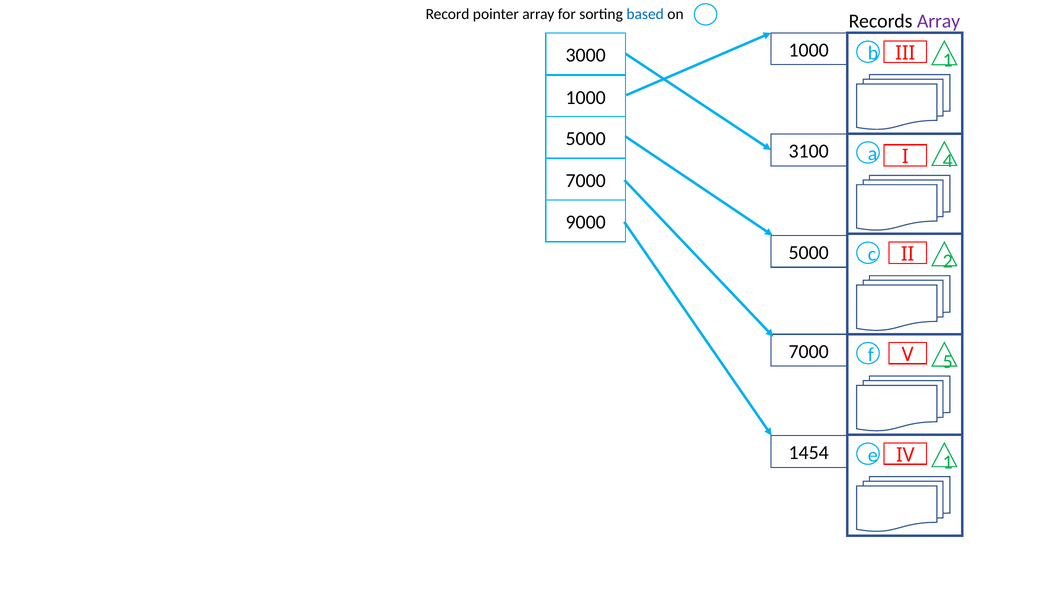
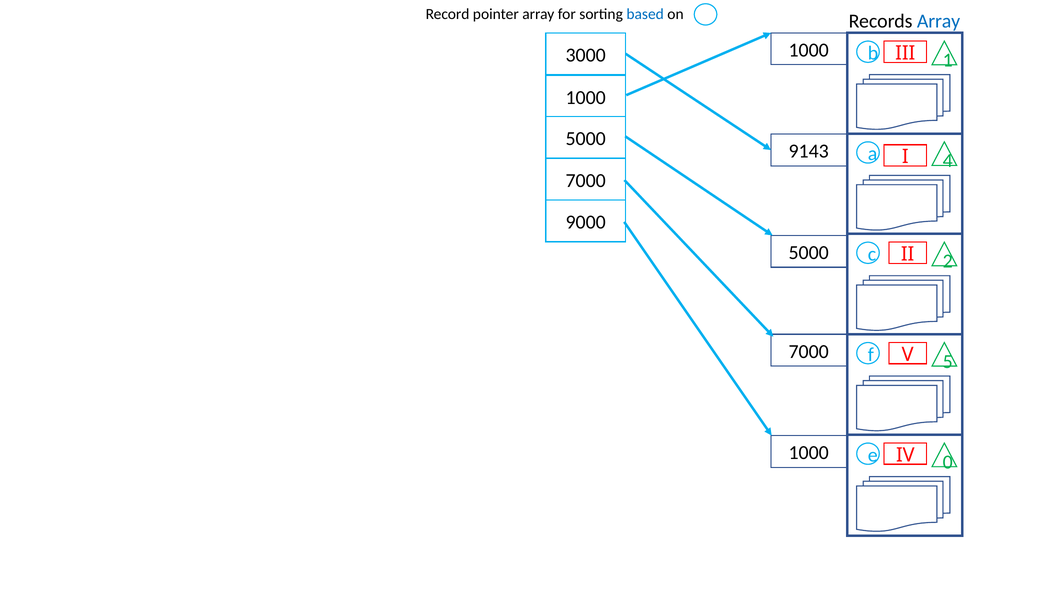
Array colour: purple -> blue (939, 21)
3100: 3100 -> 9143 (809, 152)
1454: 1454 -> 1000 (809, 453)
IV 1: 1 -> 0 (948, 462)
